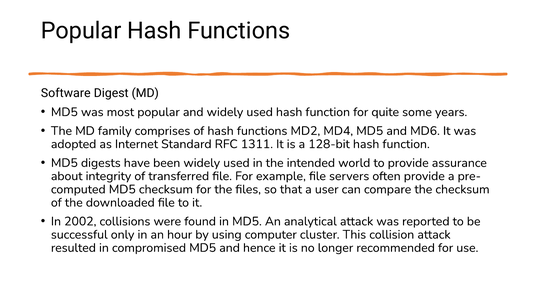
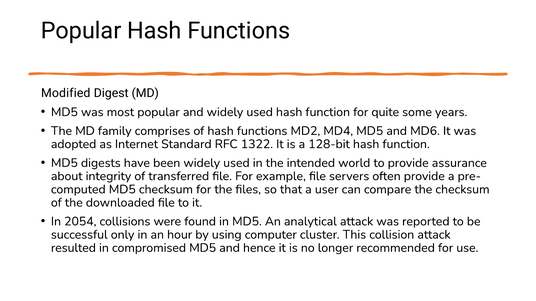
Software: Software -> Modified (66, 93)
1311: 1311 -> 1322 (257, 144)
2002: 2002 -> 2054 (80, 222)
